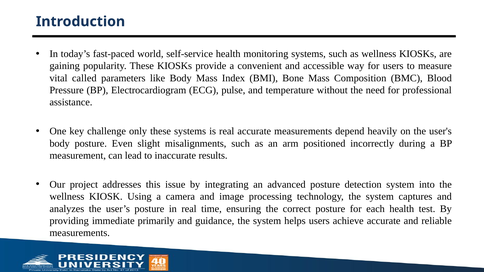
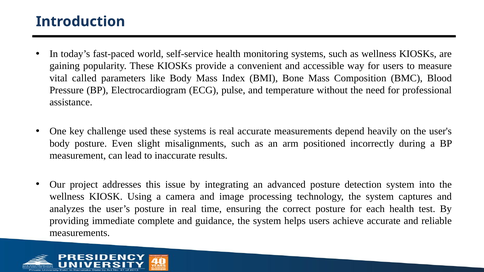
only: only -> used (138, 131)
primarily: primarily -> complete (156, 221)
